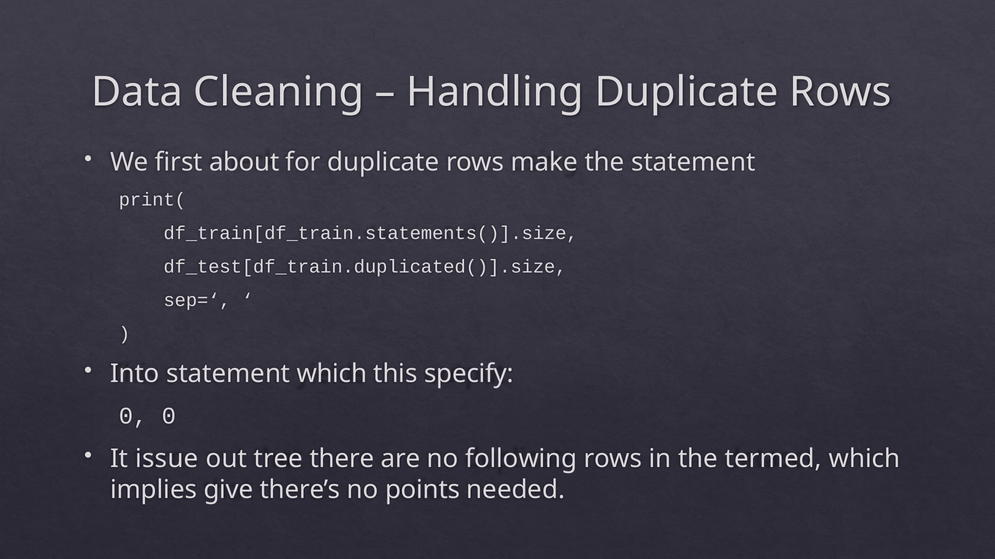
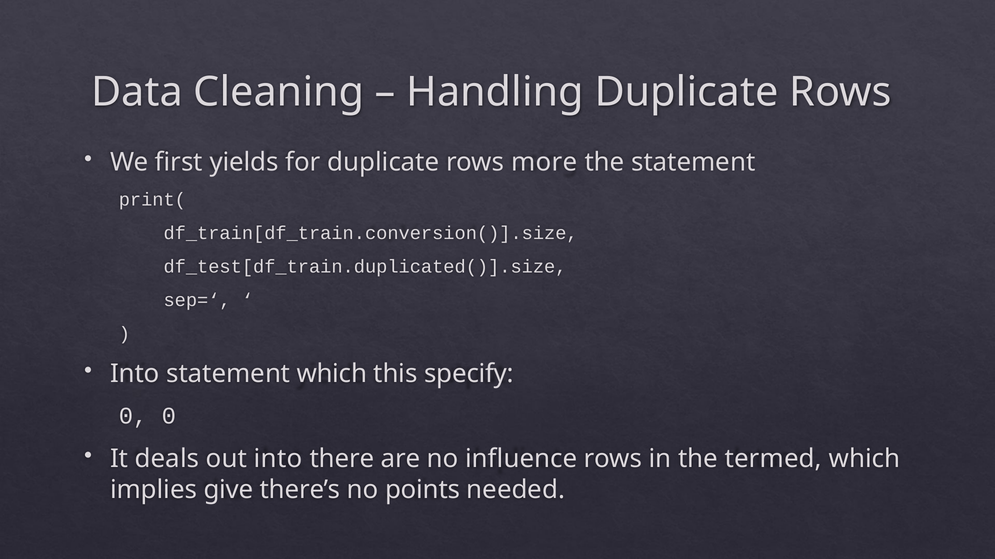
about: about -> yields (244, 162)
make: make -> more (544, 162)
df_train[df_train.statements()].size: df_train[df_train.statements()].size -> df_train[df_train.conversion()].size (371, 233)
issue: issue -> deals (167, 459)
out tree: tree -> into (278, 459)
following: following -> influence (521, 459)
